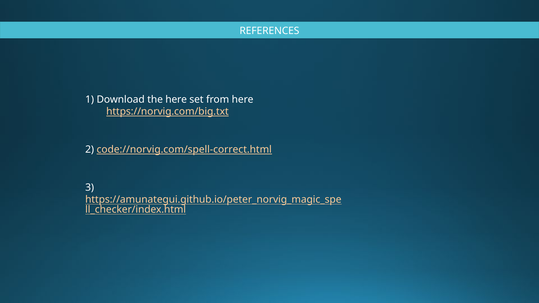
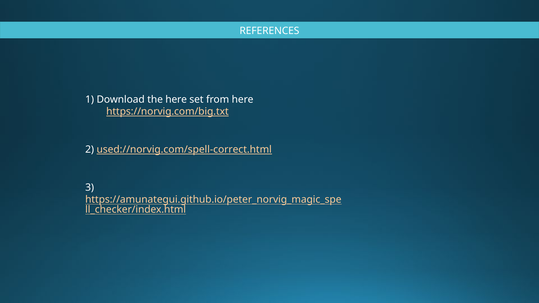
code://norvig.com/spell-correct.html: code://norvig.com/spell-correct.html -> used://norvig.com/spell-correct.html (184, 150)
